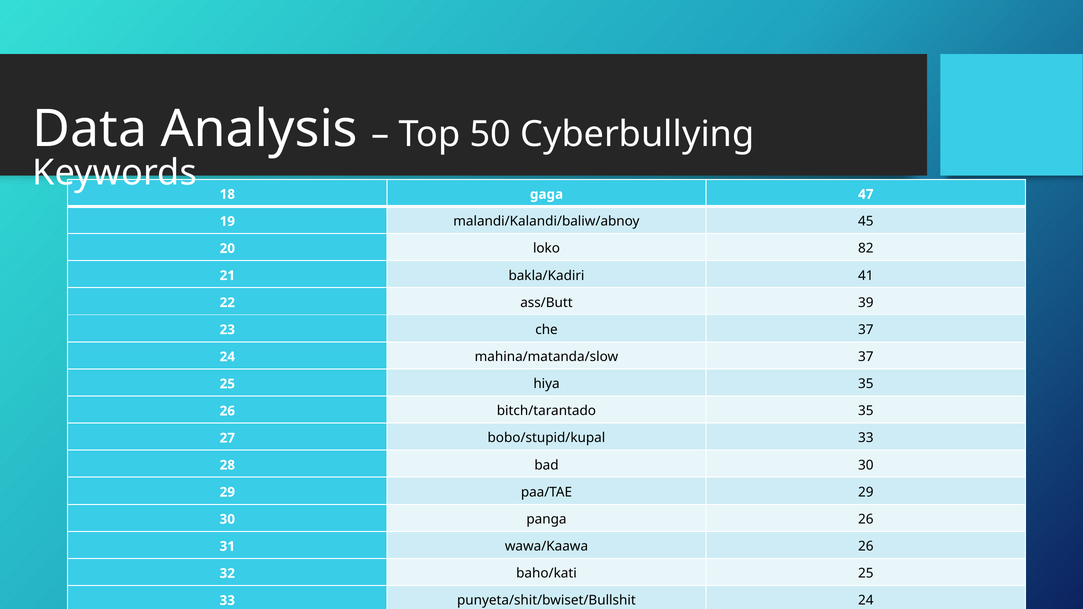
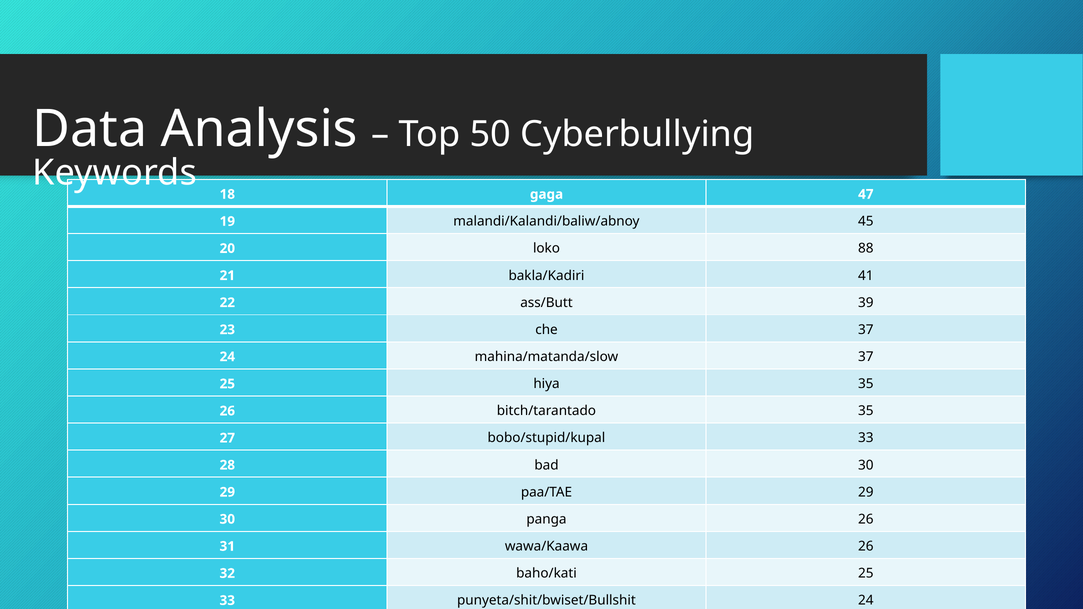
82: 82 -> 88 (866, 249)
